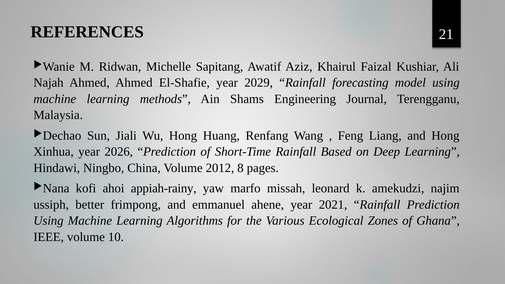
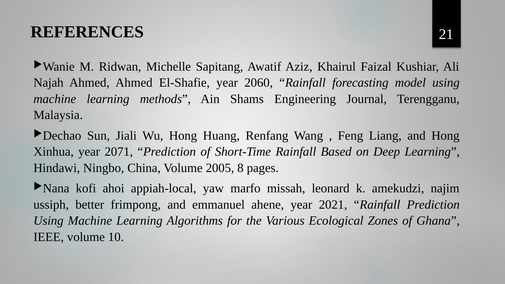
2029: 2029 -> 2060 (259, 83)
2026: 2026 -> 2071 (119, 152)
2012: 2012 -> 2005 (220, 168)
appiah-rainy: appiah-rainy -> appiah-local (164, 188)
